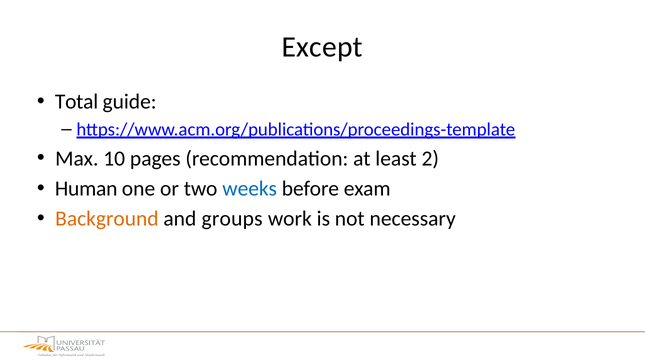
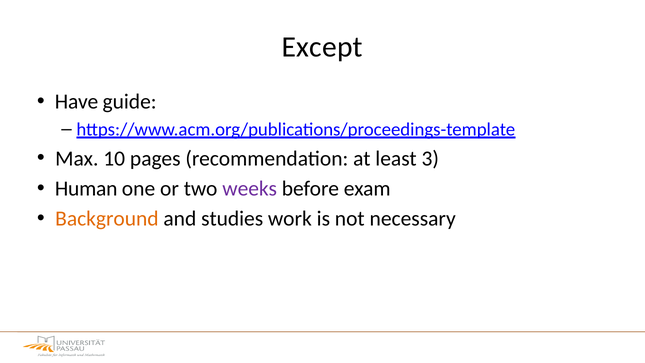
Total: Total -> Have (77, 101)
2: 2 -> 3 (430, 158)
weeks colour: blue -> purple (250, 188)
groups: groups -> studies (232, 219)
